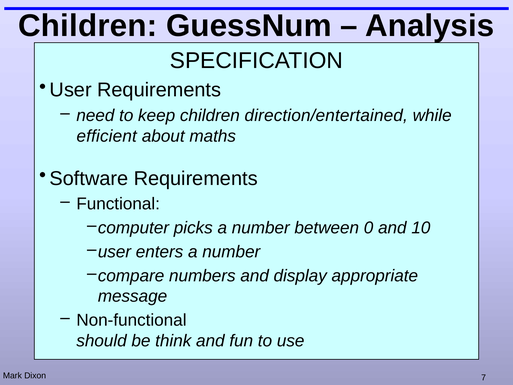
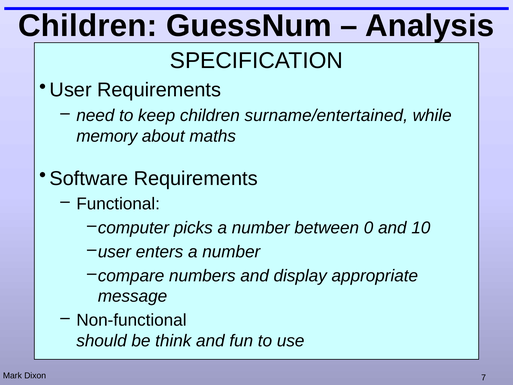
direction/entertained: direction/entertained -> surname/entertained (326, 115)
efficient: efficient -> memory (107, 136)
